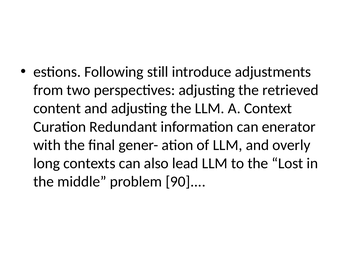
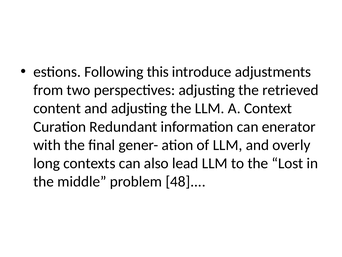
still: still -> this (158, 72)
90: 90 -> 48 (186, 181)
